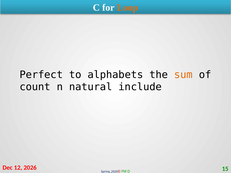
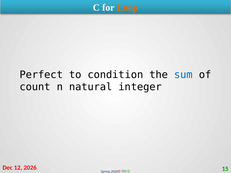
alphabets: alphabets -> condition (115, 75)
sum colour: orange -> blue (183, 75)
include: include -> integer (140, 87)
